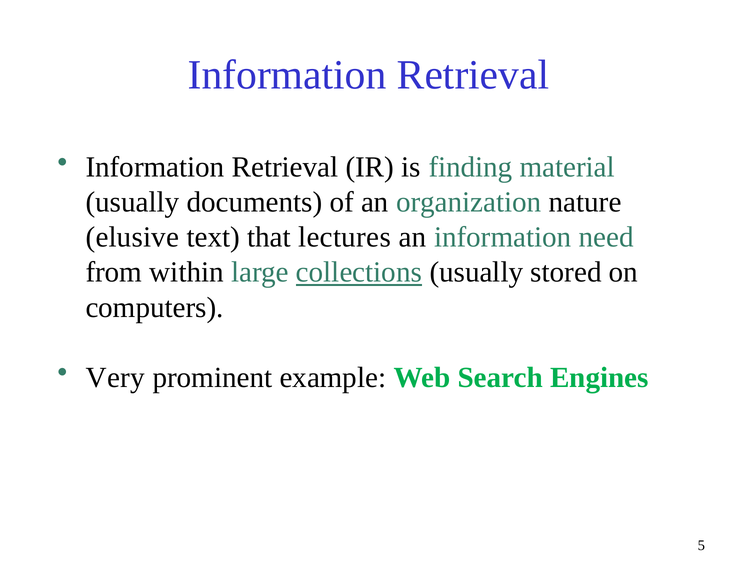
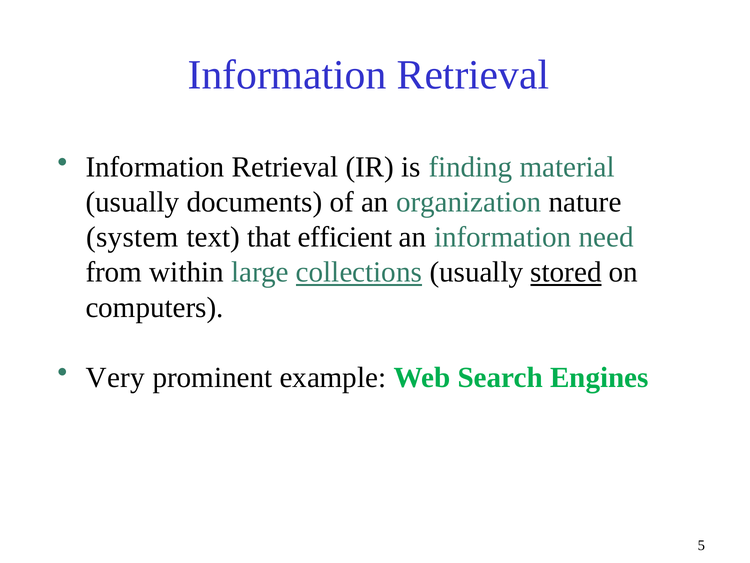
elusive: elusive -> system (132, 237)
lectures: lectures -> efficient (345, 237)
stored underline: none -> present (566, 272)
